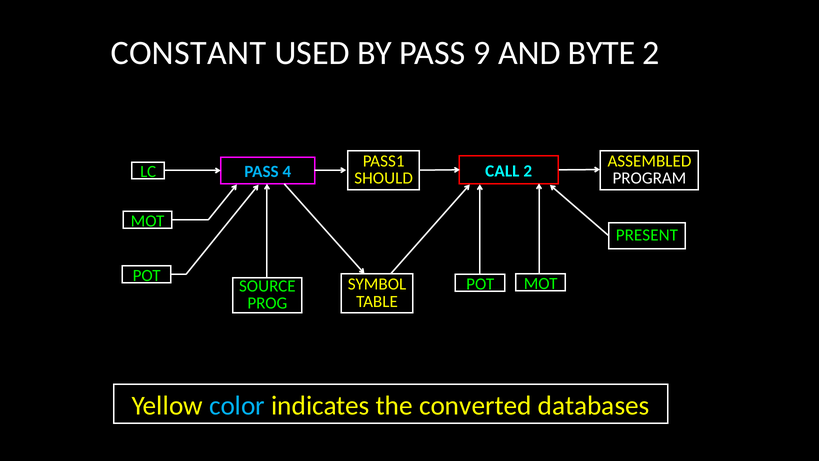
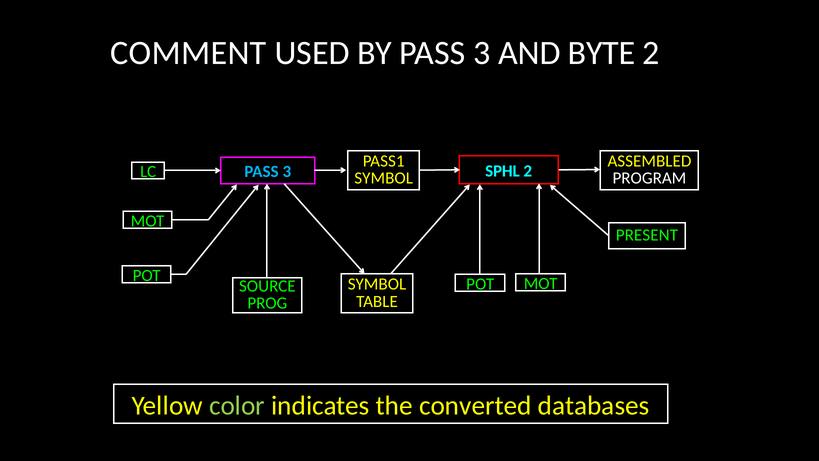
CONSTANT: CONSTANT -> COMMENT (188, 53)
BY PASS 9: 9 -> 3 (482, 53)
CALL: CALL -> SPHL (502, 171)
4: 4 -> 3 (287, 172)
SHOULD: SHOULD -> SYMBOL (384, 178)
color colour: light blue -> light green (237, 406)
